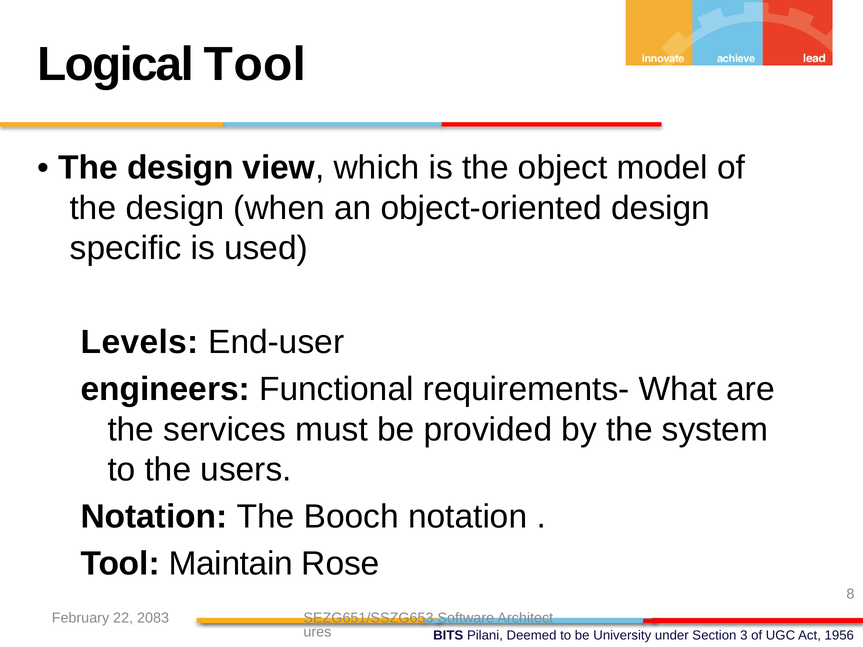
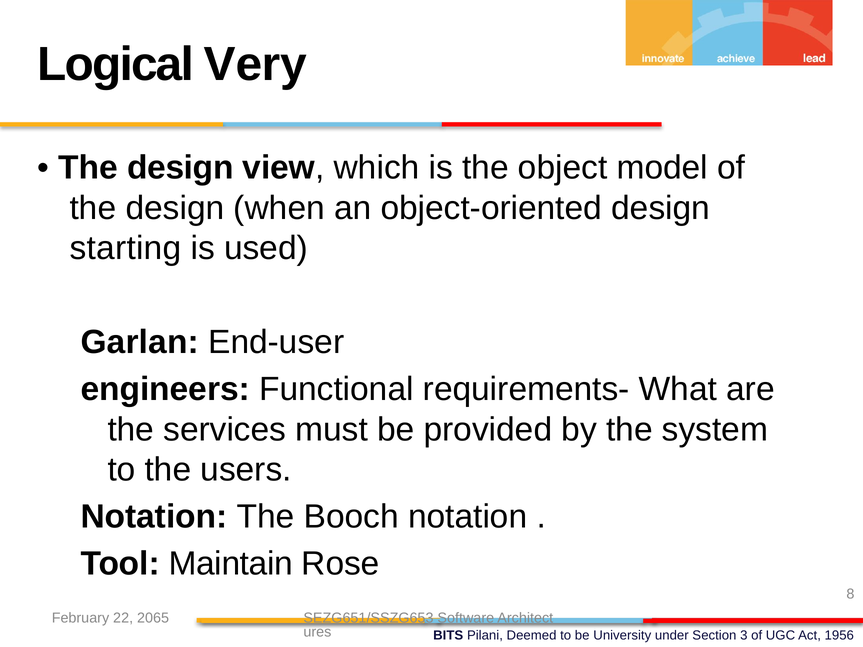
Logical Tool: Tool -> Very (255, 64)
specific: specific -> starting (126, 248)
Levels: Levels -> Garlan (140, 342)
2083: 2083 -> 2065 (153, 618)
